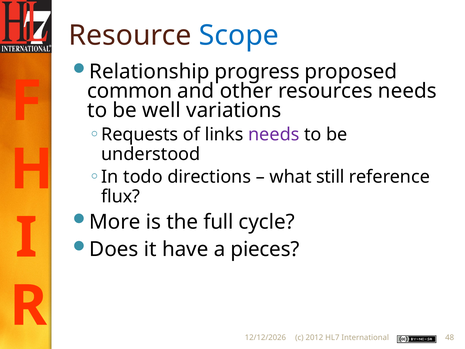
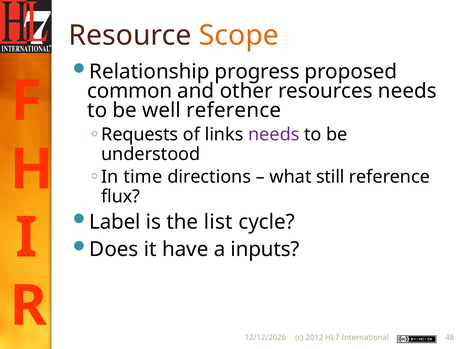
Scope colour: blue -> orange (239, 35)
well variations: variations -> reference (234, 110)
todo: todo -> time (143, 177)
More: More -> Label (115, 222)
full: full -> list (218, 222)
pieces: pieces -> inputs (265, 249)
